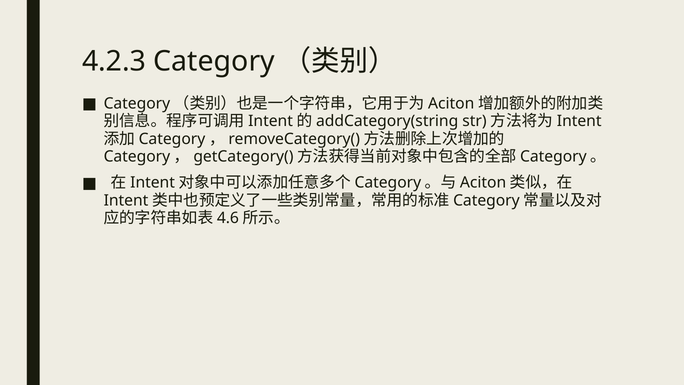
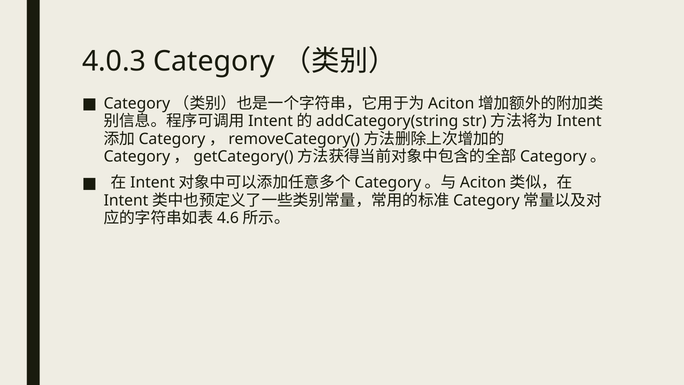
4.2.3: 4.2.3 -> 4.0.3 (114, 61)
